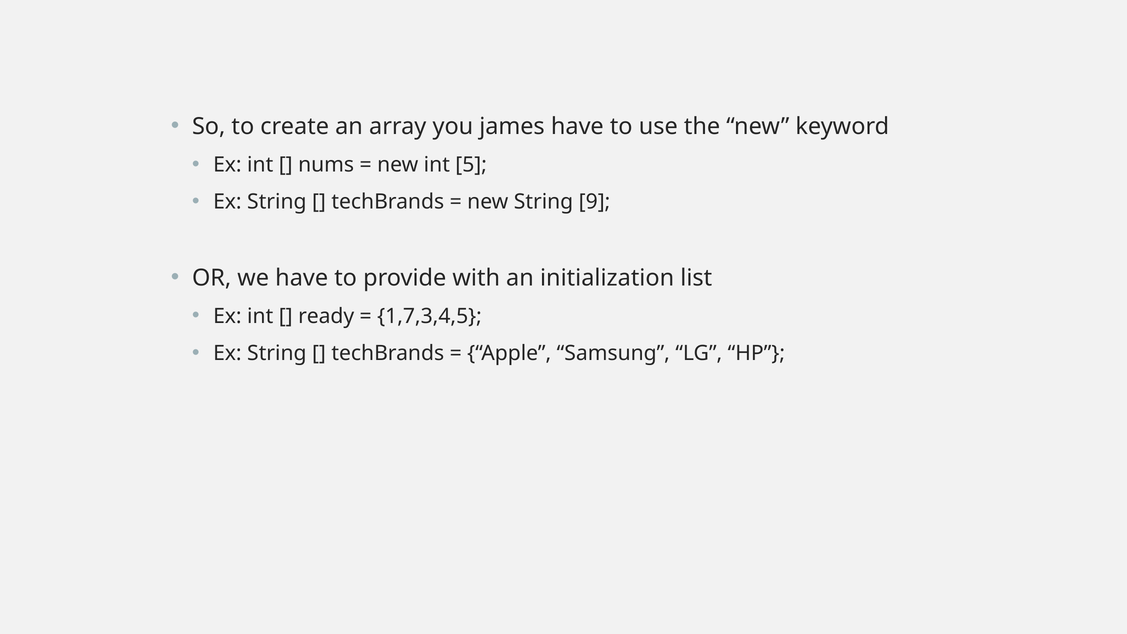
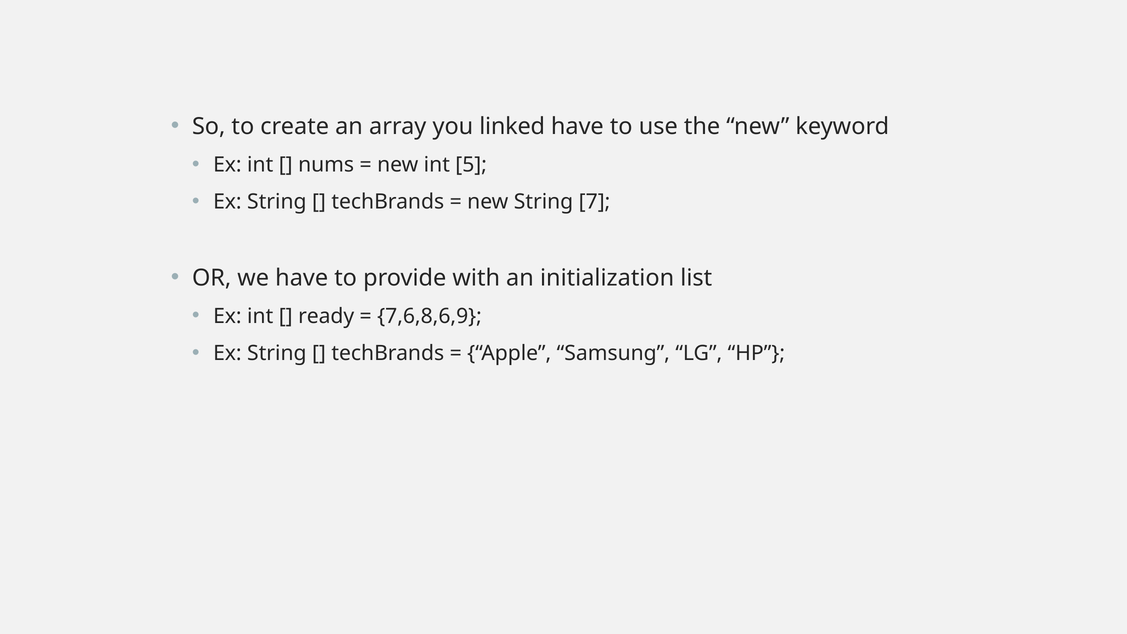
james: james -> linked (512, 126)
9: 9 -> 7 (595, 202)
1,7,3,4,5: 1,7,3,4,5 -> 7,6,8,6,9 (430, 316)
